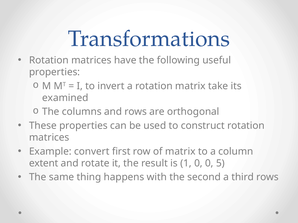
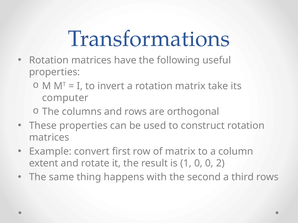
examined: examined -> computer (65, 98)
5: 5 -> 2 (220, 164)
